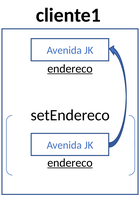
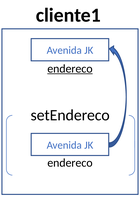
endereco underline: present -> none (70, 162)
